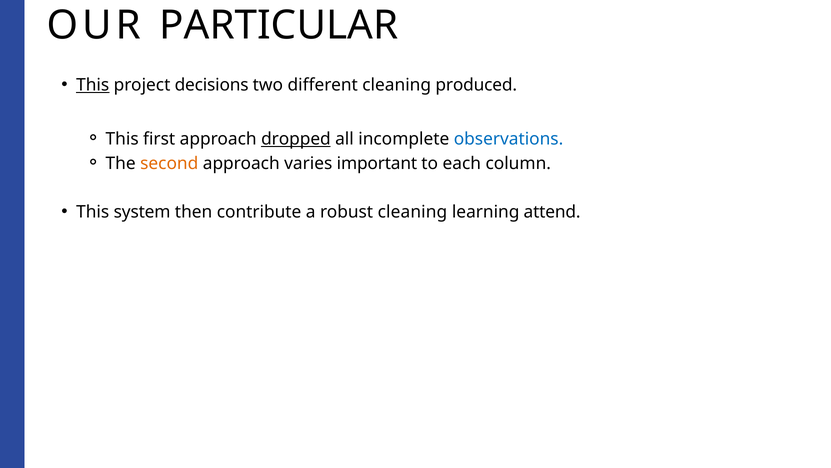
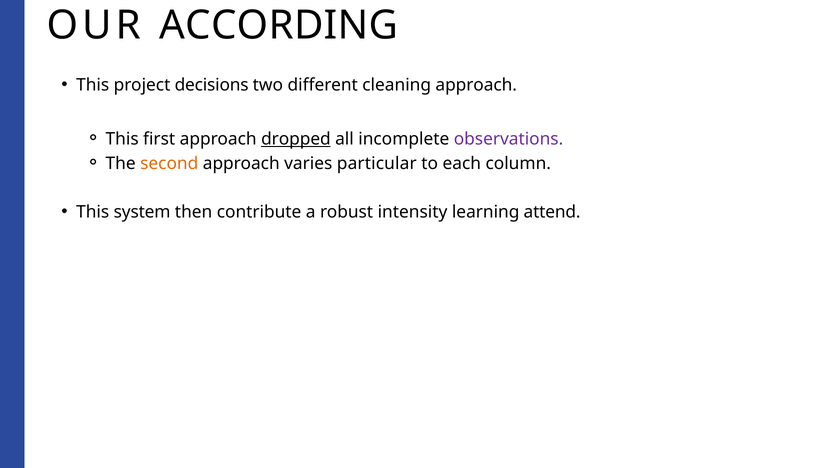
PARTICULAR: PARTICULAR -> ACCORDING (279, 25)
This underline: present -> none (93, 85)
cleaning produced: produced -> approach (476, 85)
observations colour: blue -> purple (509, 139)
important: important -> particular (377, 163)
robust cleaning: cleaning -> intensity (413, 212)
